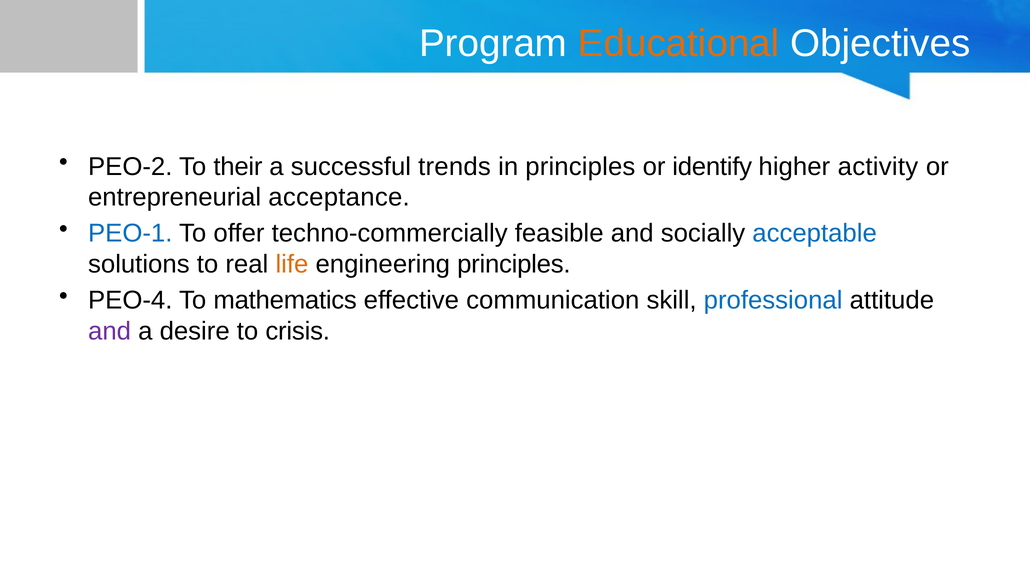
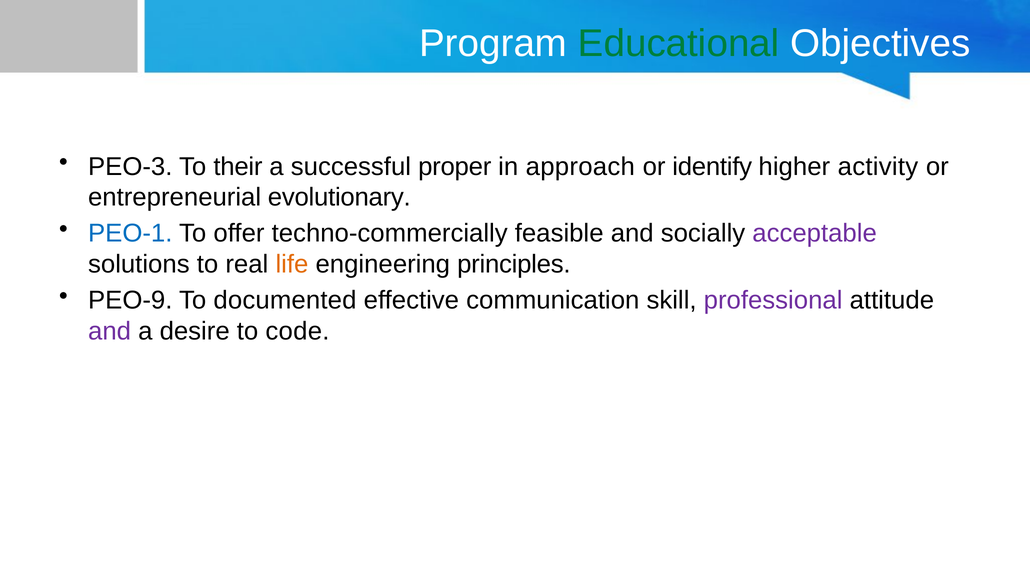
Educational colour: orange -> green (679, 43)
PEO-2: PEO-2 -> PEO-3 (130, 167)
trends: trends -> proper (455, 167)
in principles: principles -> approach (580, 167)
acceptance: acceptance -> evolutionary (339, 198)
acceptable colour: blue -> purple (815, 234)
PEO-4: PEO-4 -> PEO-9 (130, 301)
mathematics: mathematics -> documented (285, 301)
professional colour: blue -> purple (773, 301)
crisis: crisis -> code (297, 331)
